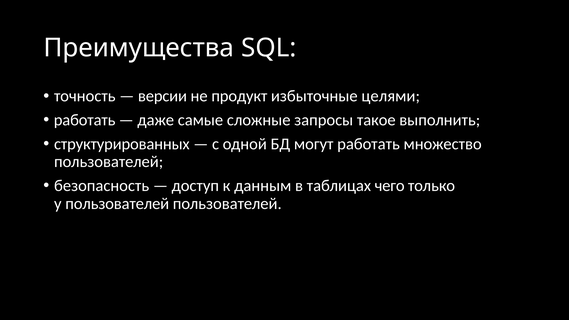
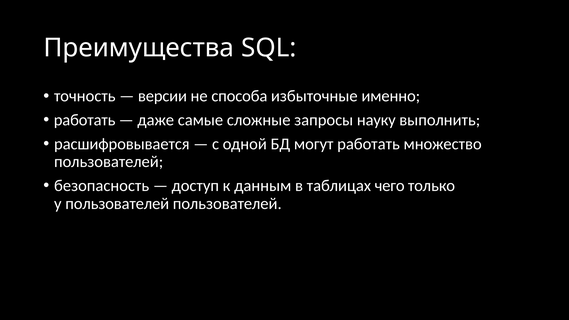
продукт: продукт -> способа (239, 96)
целями: целями -> именно (391, 96)
такое: такое -> науку (376, 120)
структурированных: структурированных -> расшифровывается (122, 144)
